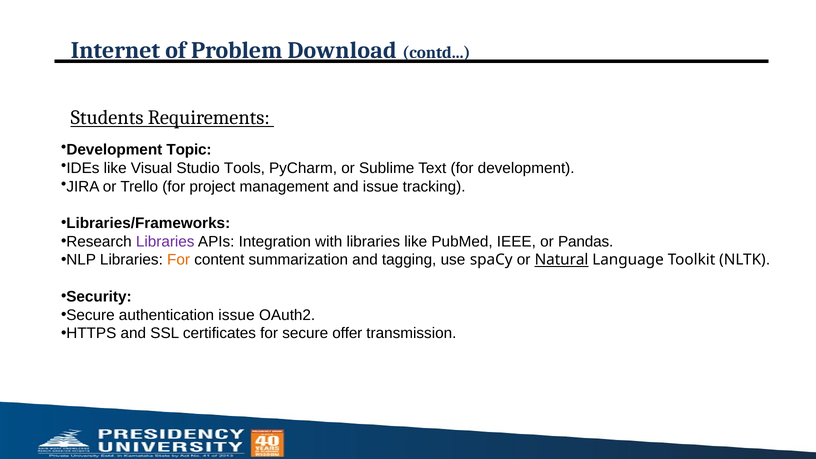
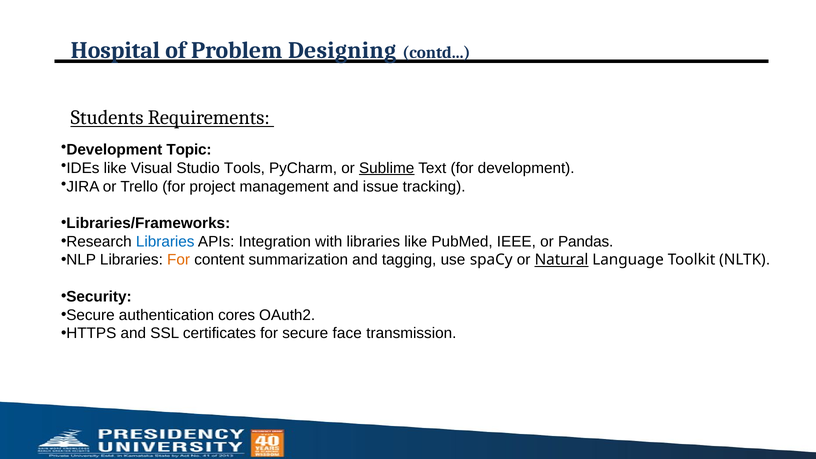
Internet: Internet -> Hospital (115, 51)
Download: Download -> Designing (342, 51)
Sublime underline: none -> present (387, 168)
Libraries colour: purple -> blue (165, 242)
authentication issue: issue -> cores (237, 315)
offer: offer -> face (347, 333)
